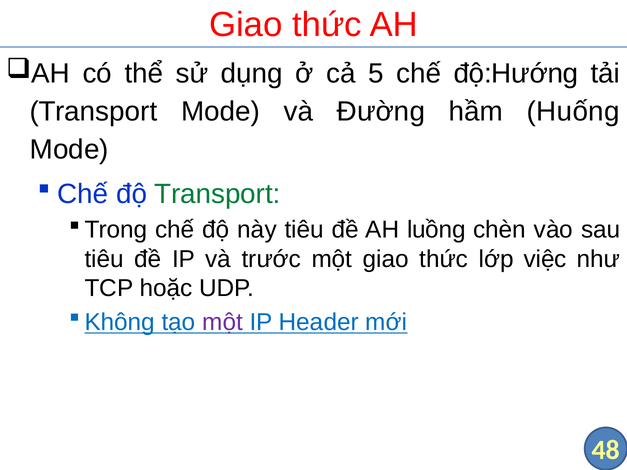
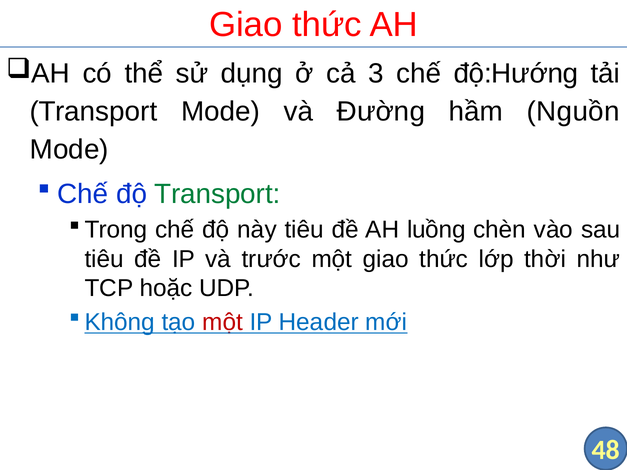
5: 5 -> 3 (376, 74)
Huống: Huống -> Nguồn (573, 112)
việc: việc -> thời (545, 259)
một colour: purple -> red (223, 323)
